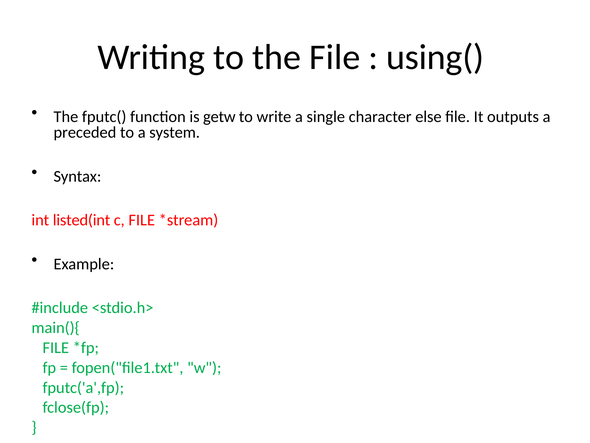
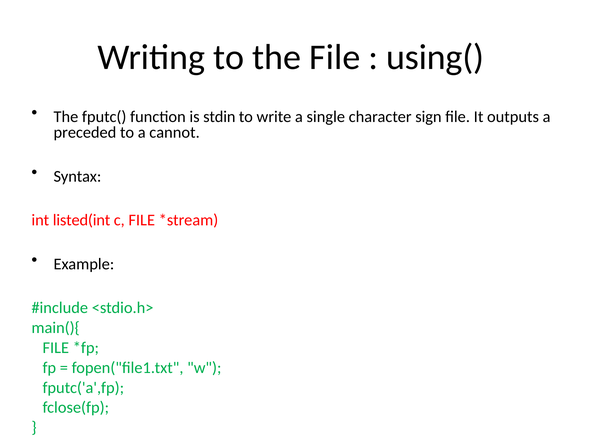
getw: getw -> stdin (219, 117)
else: else -> sign (428, 117)
system: system -> cannot (175, 132)
